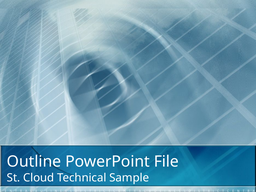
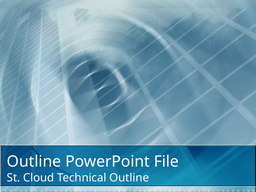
Technical Sample: Sample -> Outline (129, 178)
